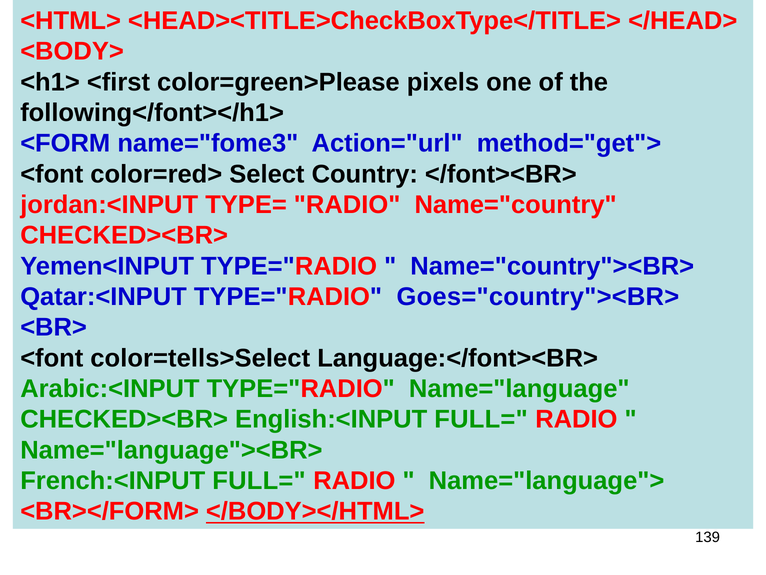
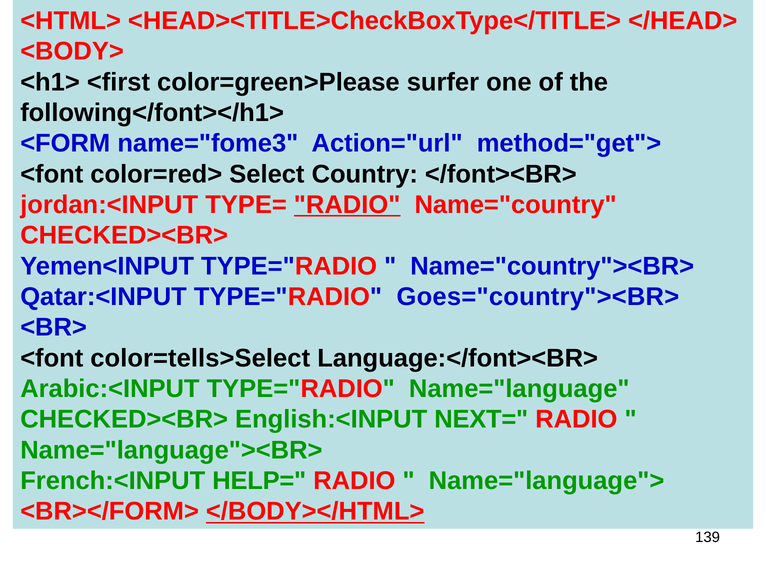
pixels: pixels -> surfer (443, 82)
RADIO underline: none -> present (347, 205)
English:<INPUT FULL=: FULL= -> NEXT= (481, 419)
French:<INPUT FULL=: FULL= -> HELP= (259, 480)
